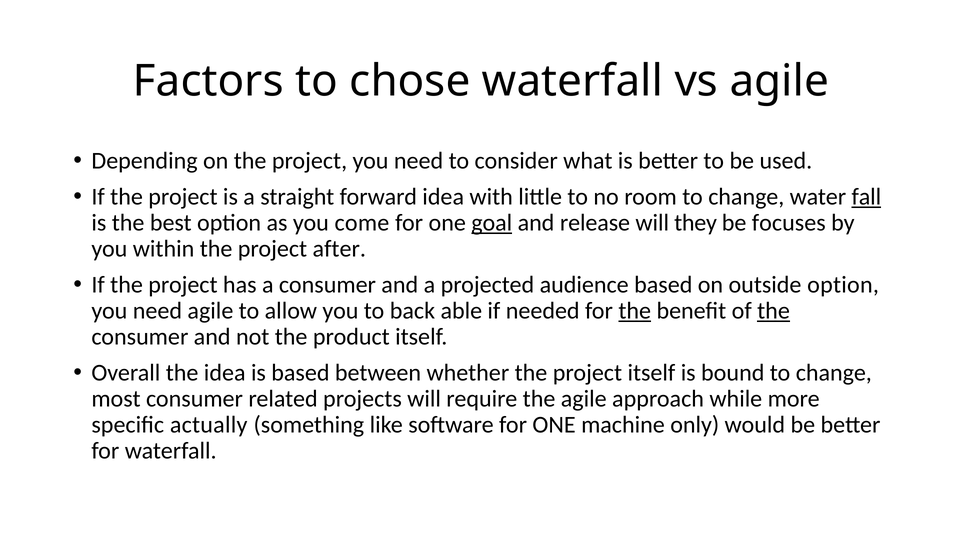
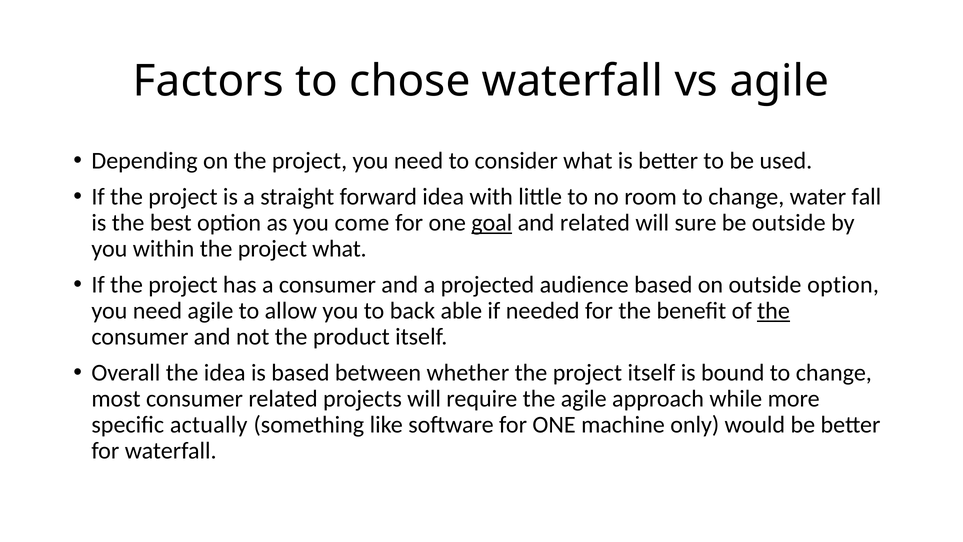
fall underline: present -> none (866, 197)
and release: release -> related (595, 223)
they: they -> sure (696, 223)
be focuses: focuses -> outside (789, 223)
project after: after -> what (339, 249)
the underline: present -> none (635, 311)
